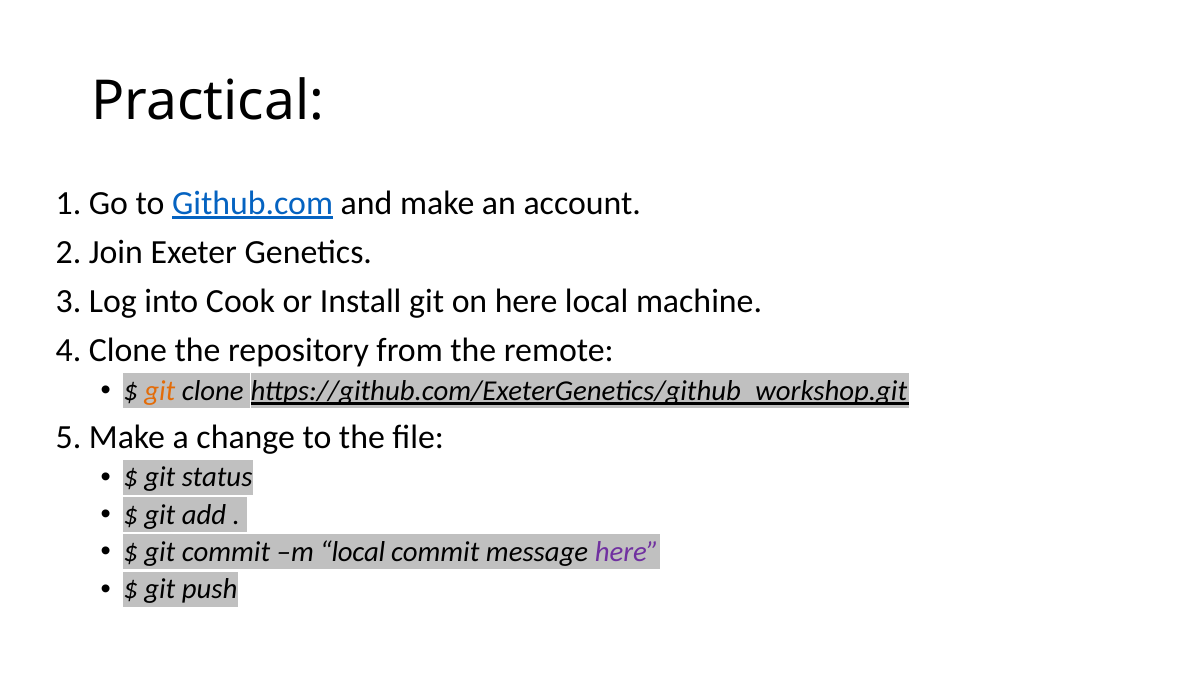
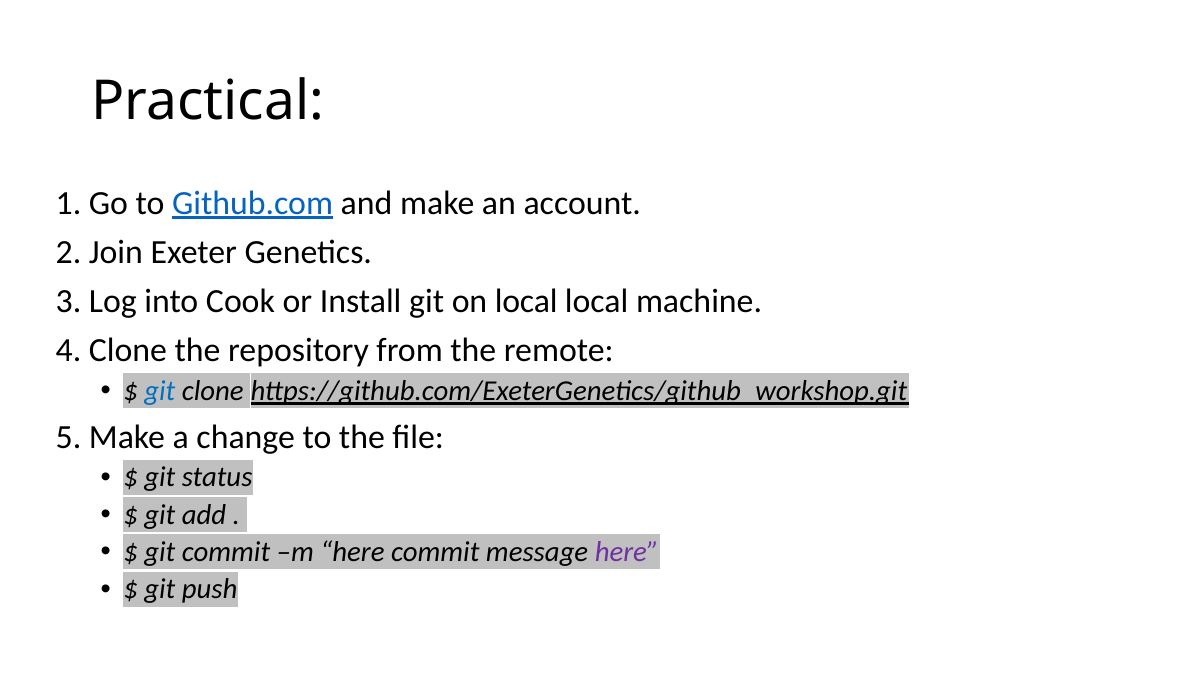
on here: here -> local (526, 301)
git colour: orange -> blue (160, 391)
m local: local -> here (352, 552)
